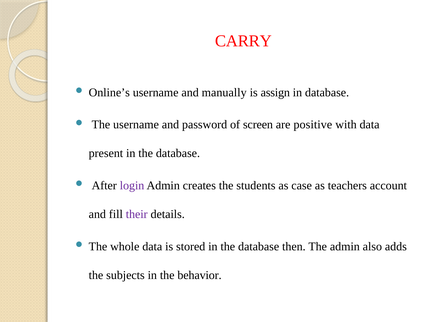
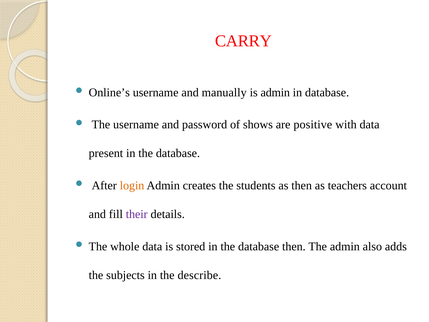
is assign: assign -> admin (275, 92)
screen: screen -> shows (258, 125)
login colour: purple -> orange (132, 185)
as case: case -> then (302, 185)
behavior: behavior -> describe (199, 275)
